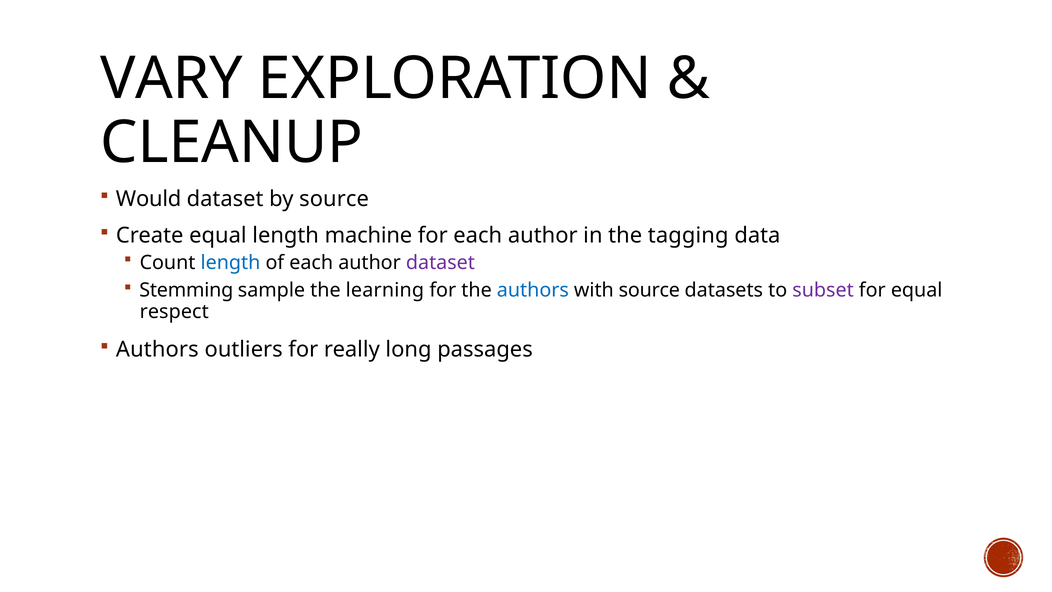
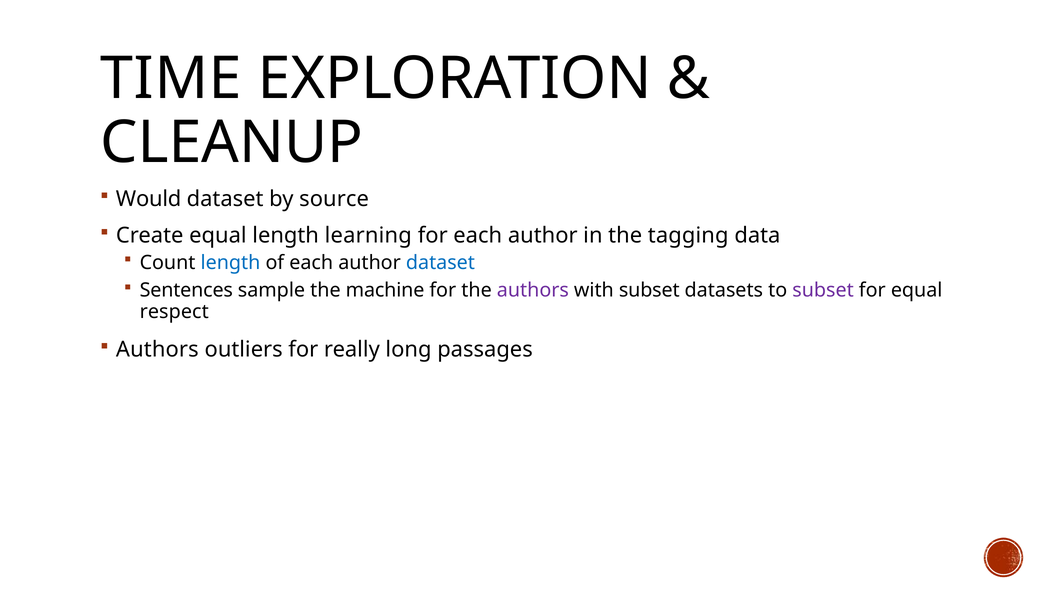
VARY: VARY -> TIME (171, 79)
machine: machine -> learning (368, 236)
dataset colour: purple -> blue (440, 262)
Stemming: Stemming -> Sentences (186, 290)
learning: learning -> machine (385, 290)
authors colour: blue -> purple (533, 290)
with source: source -> subset (649, 290)
